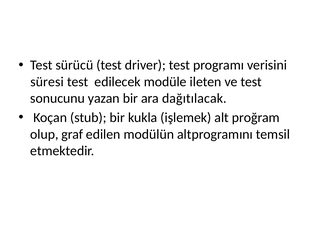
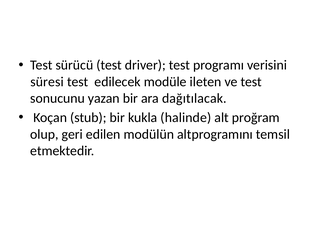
işlemek: işlemek -> halinde (186, 117)
graf: graf -> geri (72, 134)
